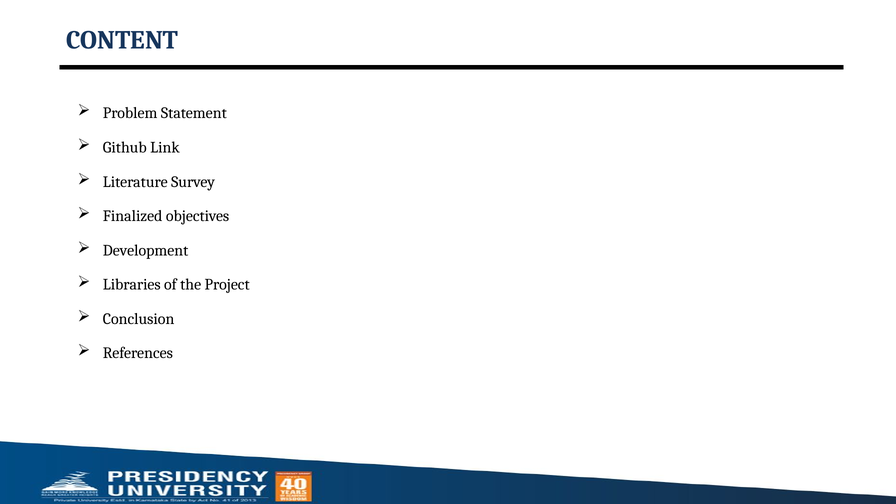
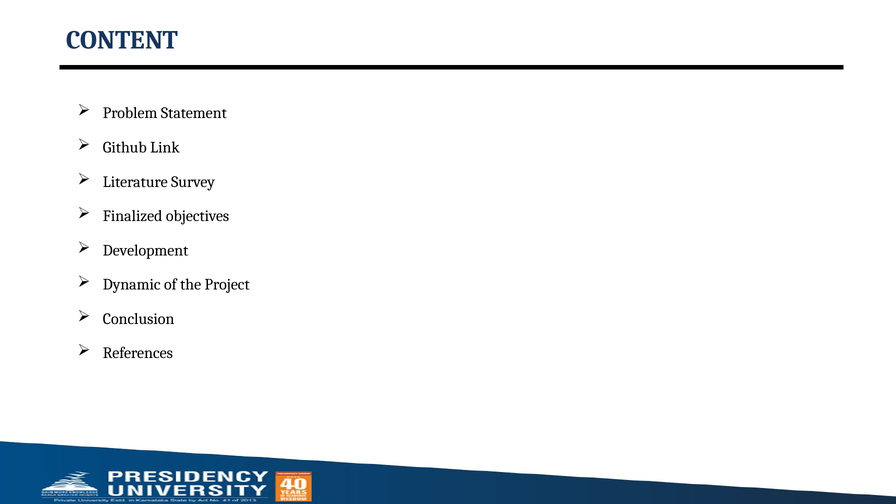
Libraries: Libraries -> Dynamic (132, 285)
